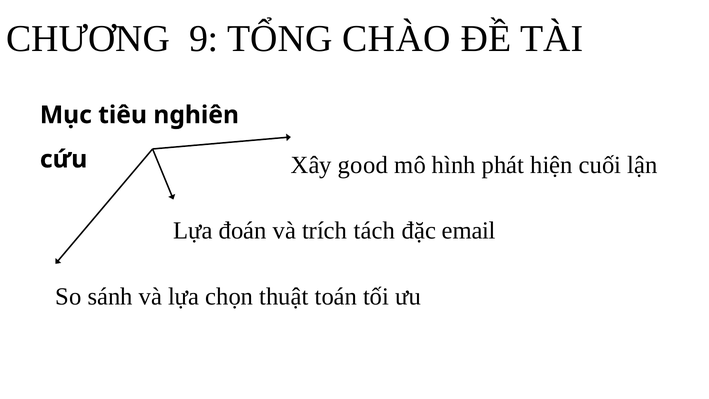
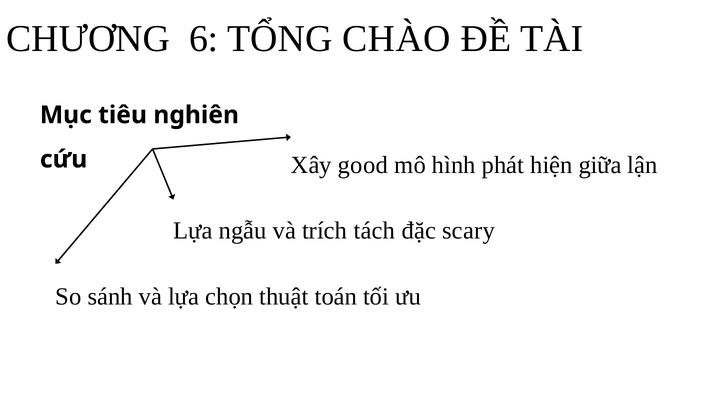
9: 9 -> 6 (204, 39)
cuối: cuối -> giữa (600, 165)
đoán: đoán -> ngẫu (243, 231)
email: email -> scary (469, 231)
